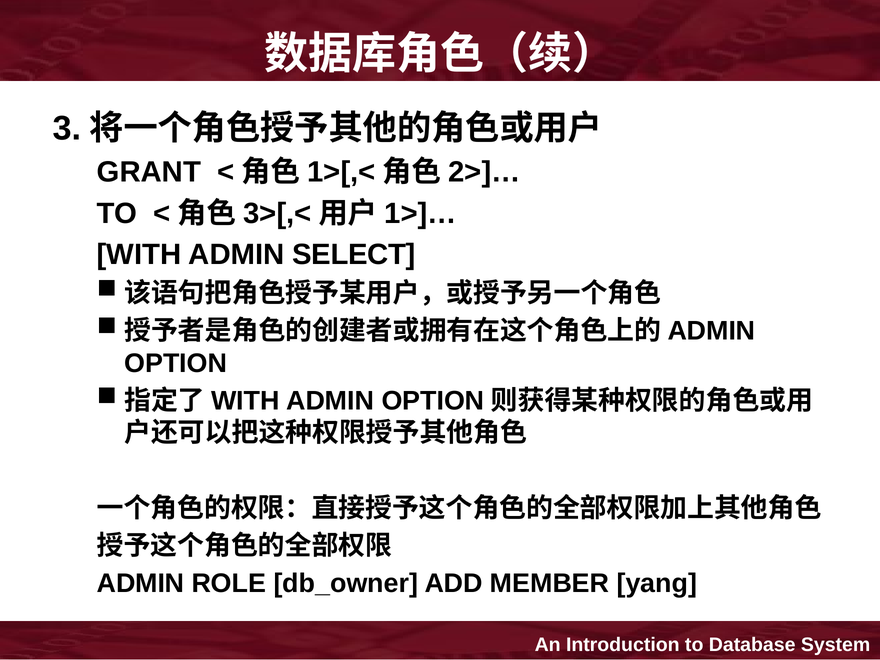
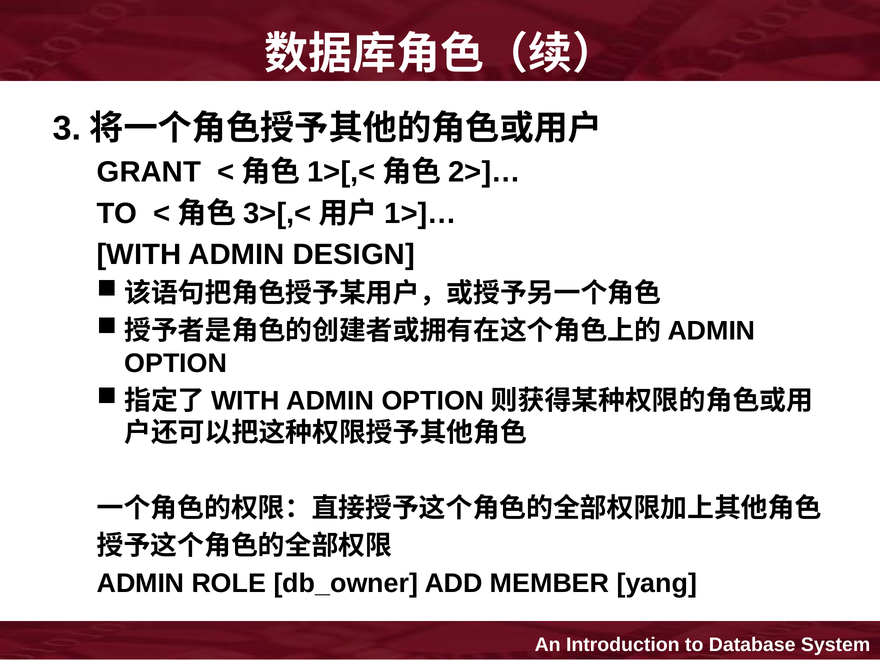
SELECT: SELECT -> DESIGN (354, 254)
